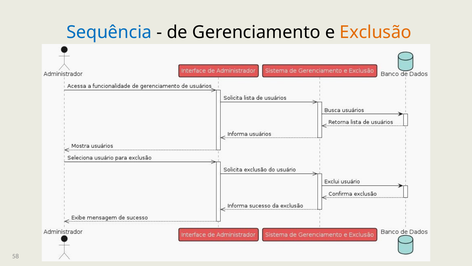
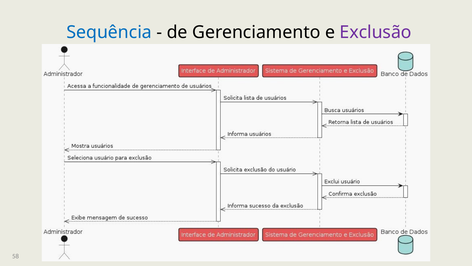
Exclusão colour: orange -> purple (376, 32)
